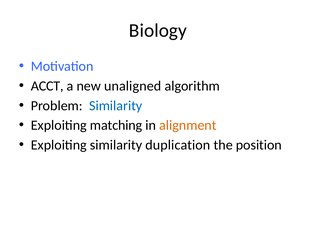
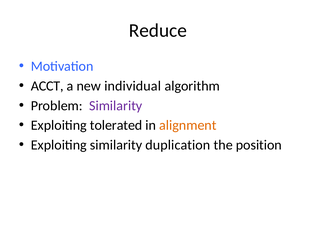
Biology: Biology -> Reduce (158, 31)
unaligned: unaligned -> individual (133, 86)
Similarity colour: blue -> purple (116, 106)
matching: matching -> tolerated (116, 125)
